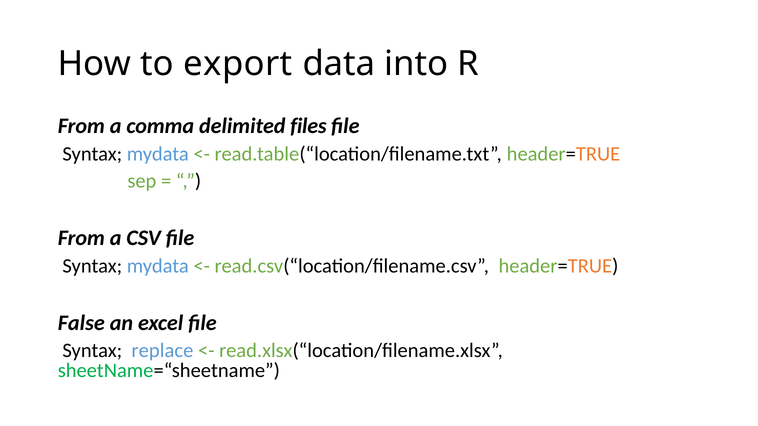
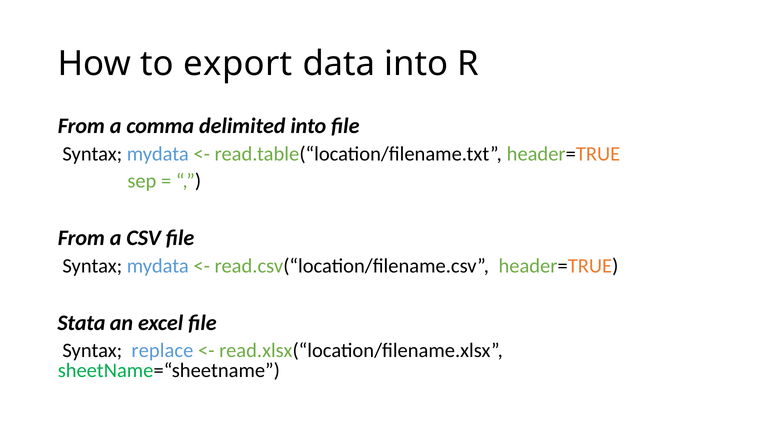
delimited files: files -> into (308, 126)
False: False -> Stata (81, 323)
